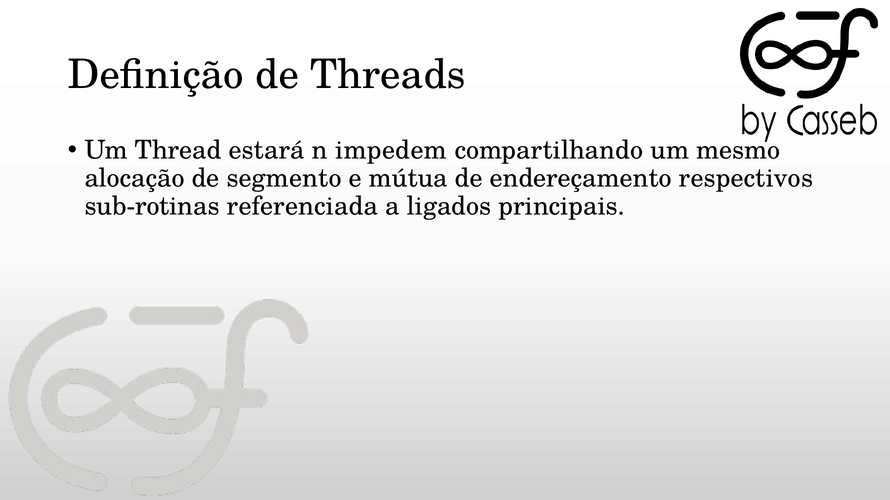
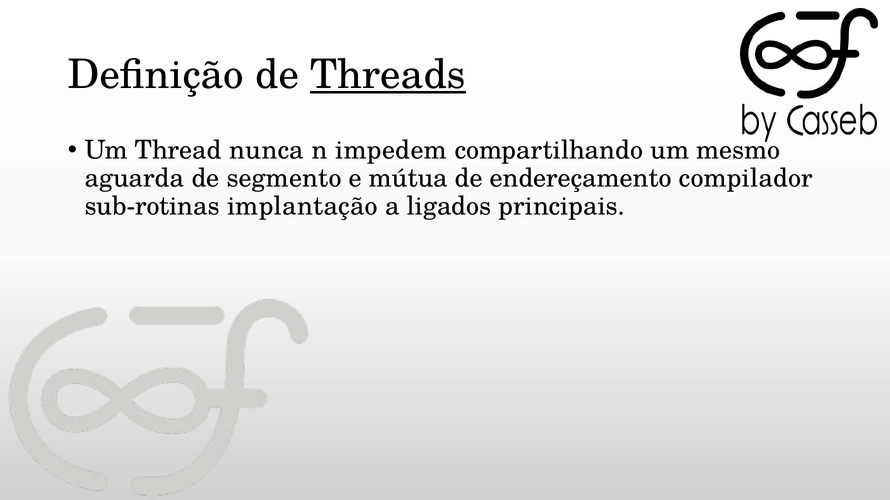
Threads underline: none -> present (388, 75)
estará: estará -> nunca (267, 150)
alocação: alocação -> aguarda (134, 179)
respectivos: respectivos -> compilador (746, 179)
referenciada: referenciada -> implantação (302, 207)
